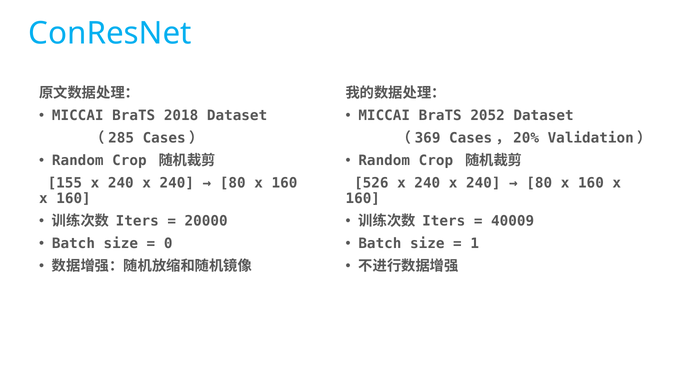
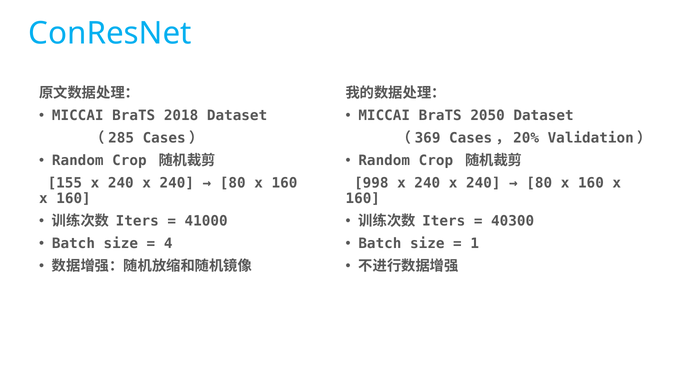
2052: 2052 -> 2050 (488, 116)
526: 526 -> 998 (371, 183)
20000: 20000 -> 41000 (206, 221)
40009: 40009 -> 40300 (513, 221)
0: 0 -> 4 (168, 244)
